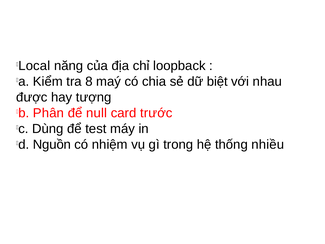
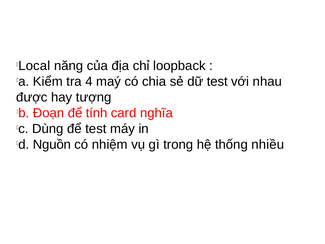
8: 8 -> 4 (89, 82)
dữ biệt: biệt -> test (217, 82)
Phân: Phân -> Đoạn (49, 113)
null: null -> tính (97, 113)
trước: trước -> nghĩa (156, 113)
